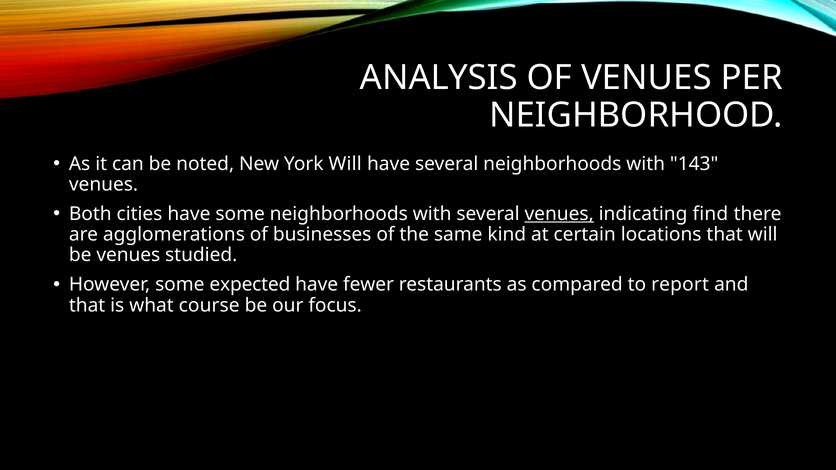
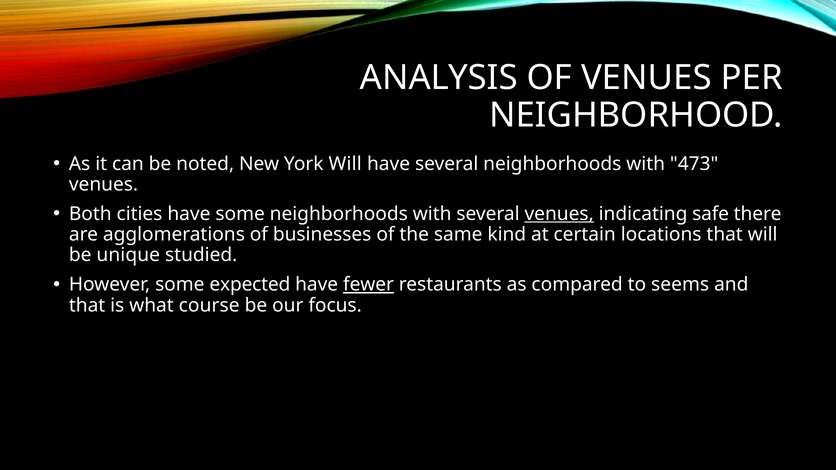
143: 143 -> 473 (694, 164)
find: find -> safe (711, 214)
be venues: venues -> unique (128, 255)
fewer underline: none -> present (369, 285)
report: report -> seems (680, 285)
